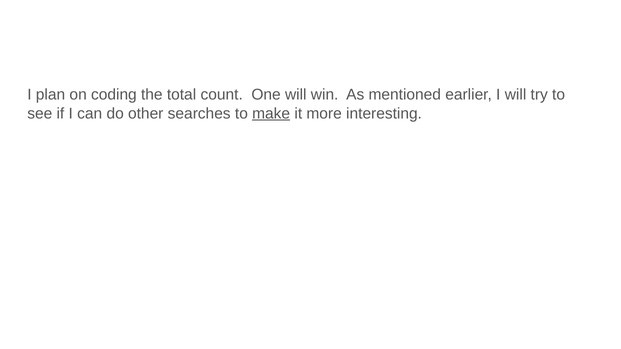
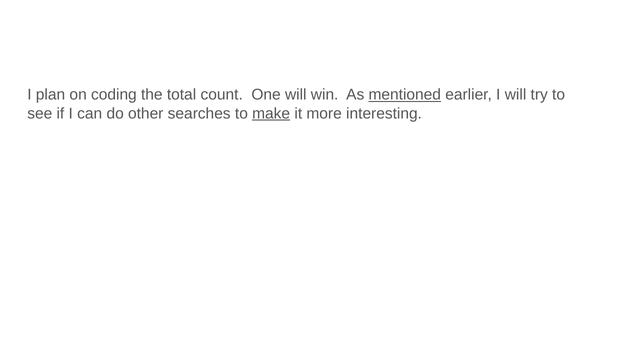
mentioned underline: none -> present (405, 95)
